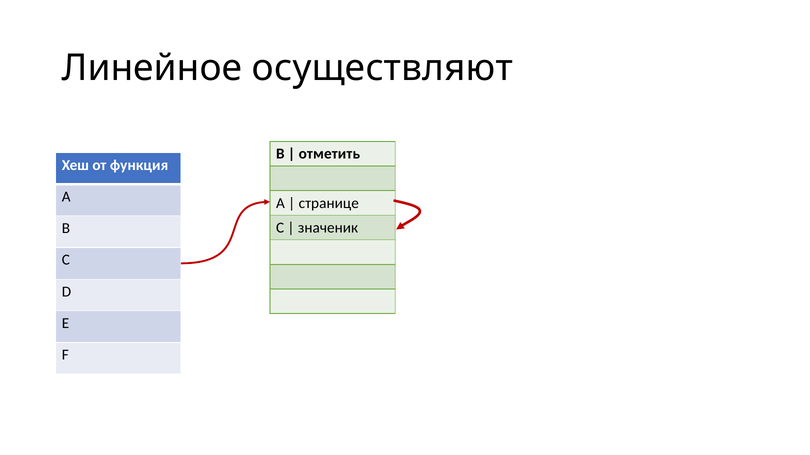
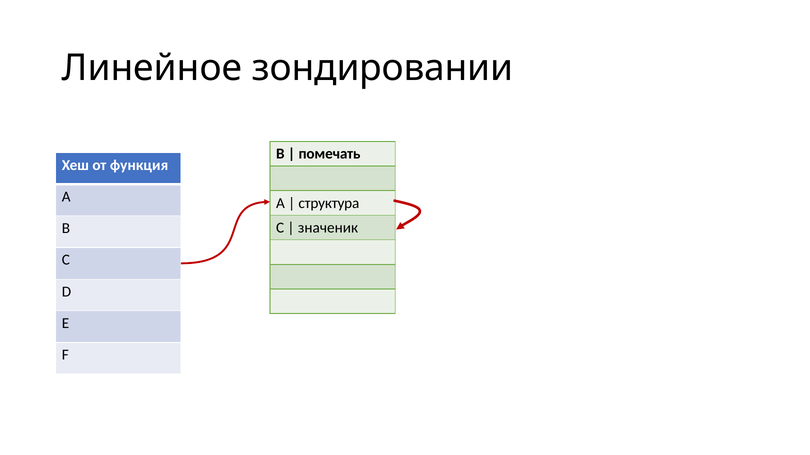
осуществляют: осуществляют -> зондировании (383, 68)
отметить: отметить -> помечать (330, 154)
странице: странице -> структура (329, 203)
